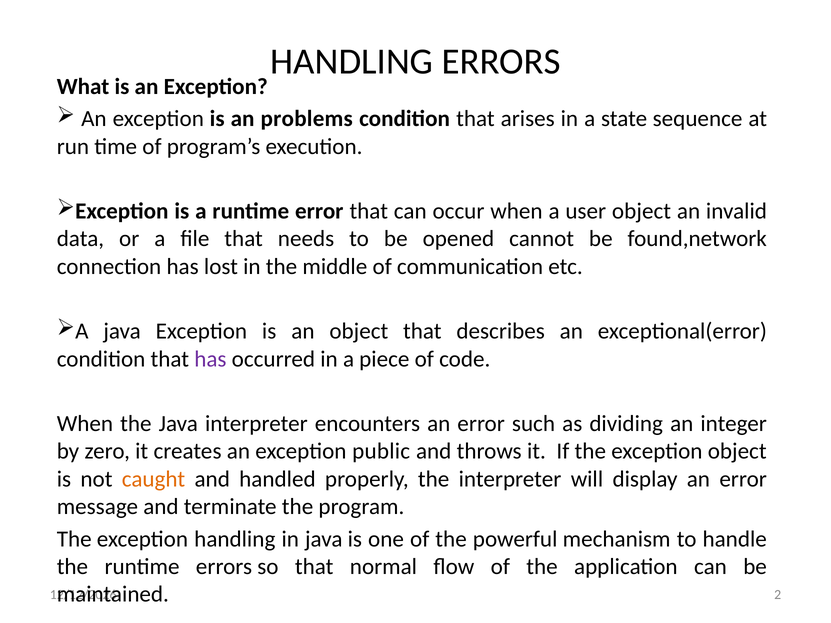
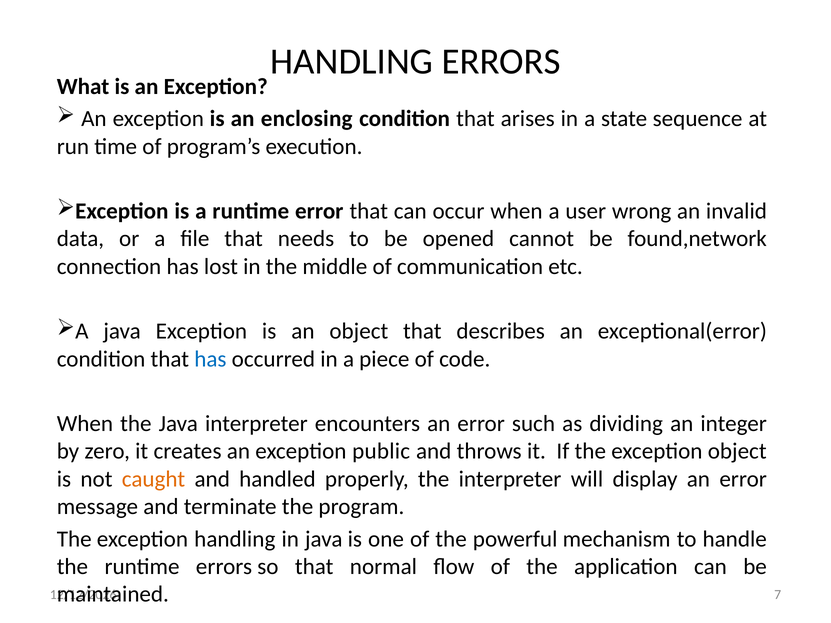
problems: problems -> enclosing (307, 119)
user object: object -> wrong (642, 211)
has colour: purple -> blue (210, 359)
2: 2 -> 7 (778, 595)
